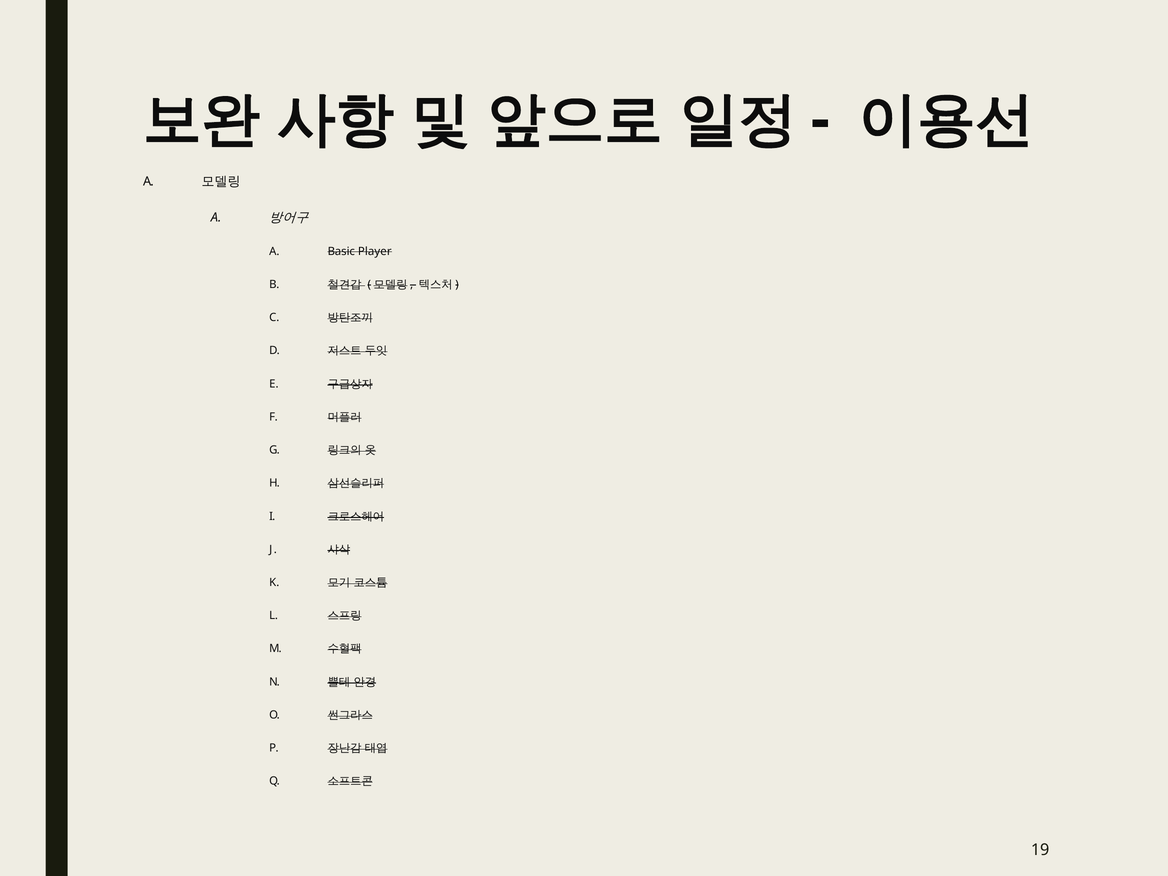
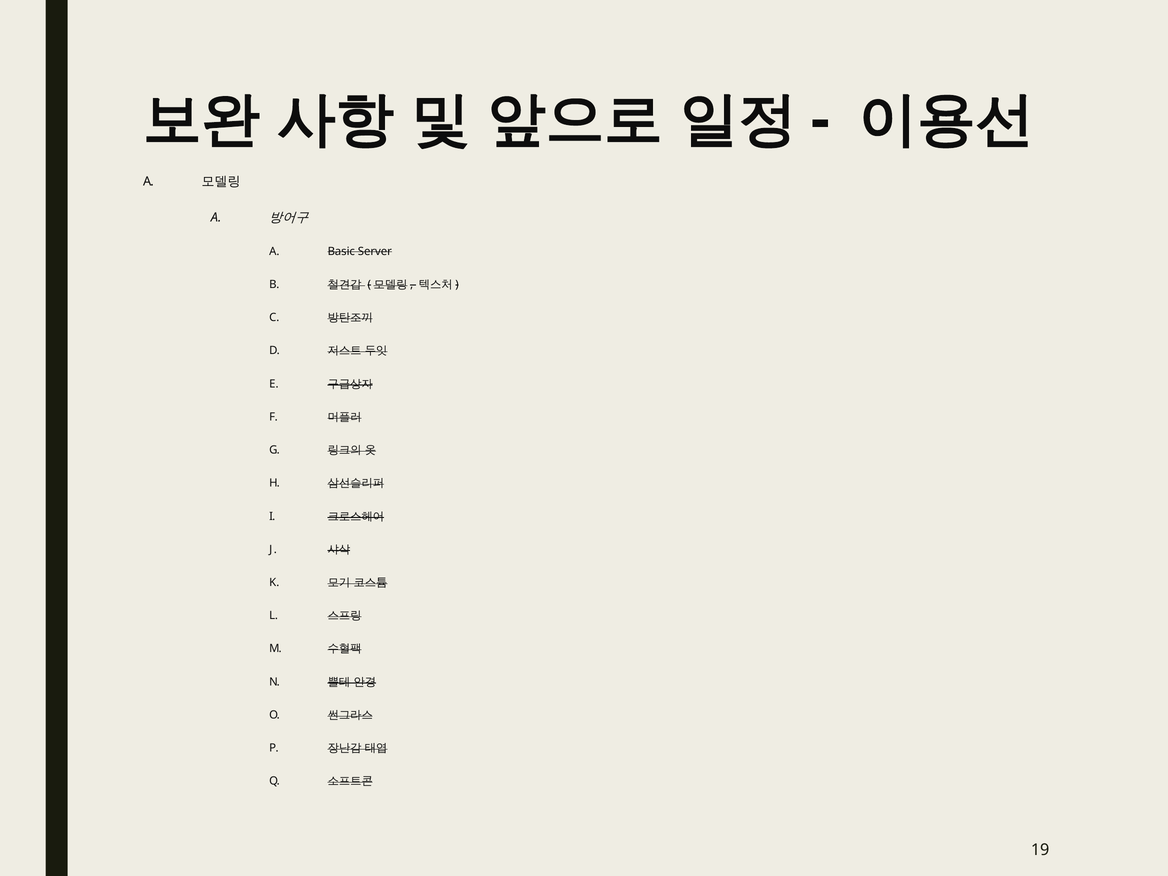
Player: Player -> Server (375, 251)
